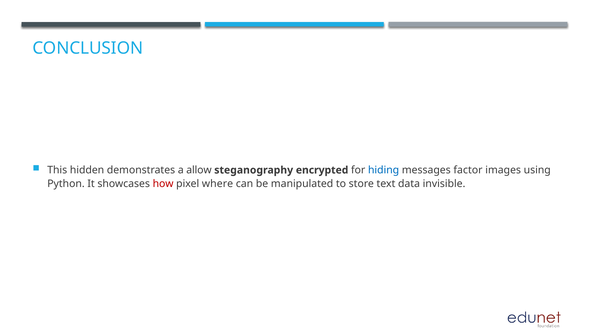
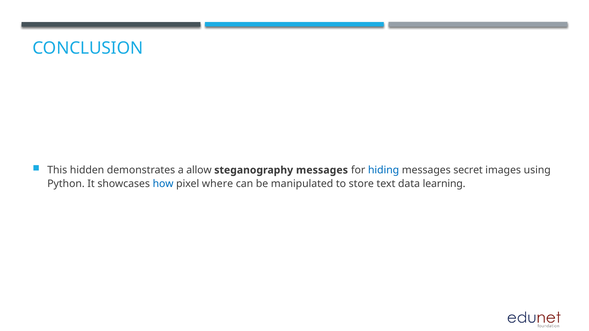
steganography encrypted: encrypted -> messages (322, 170)
factor: factor -> secret (468, 170)
how colour: red -> blue (163, 184)
invisible: invisible -> learning (444, 184)
